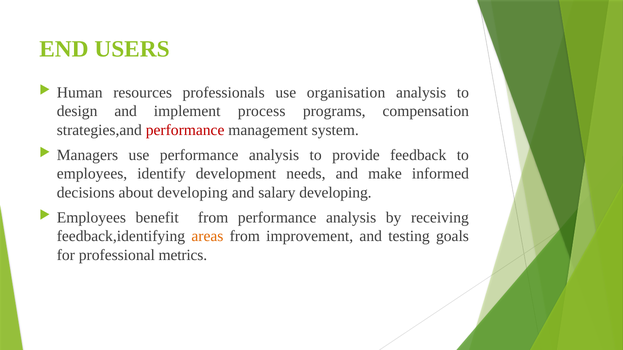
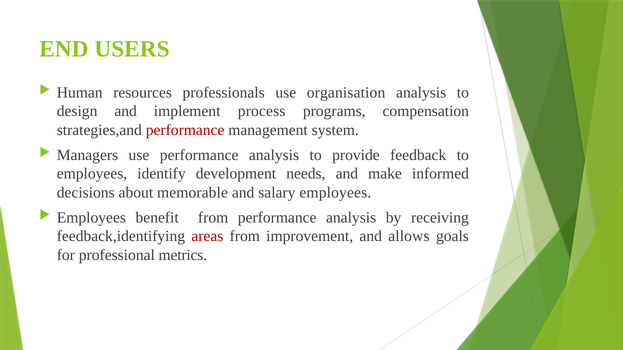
about developing: developing -> memorable (192, 193)
salary developing: developing -> employees (335, 193)
areas colour: orange -> red (207, 237)
testing: testing -> allows (409, 237)
